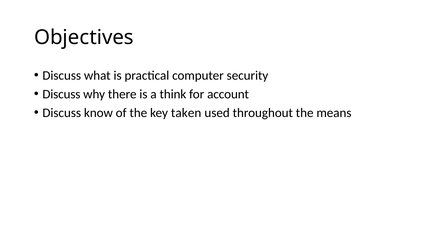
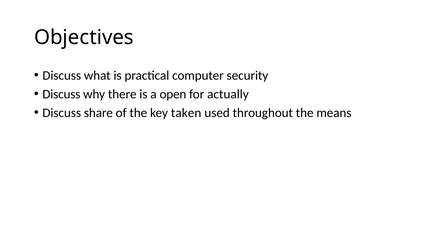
think: think -> open (173, 94)
account: account -> actually (228, 94)
know: know -> share (98, 113)
